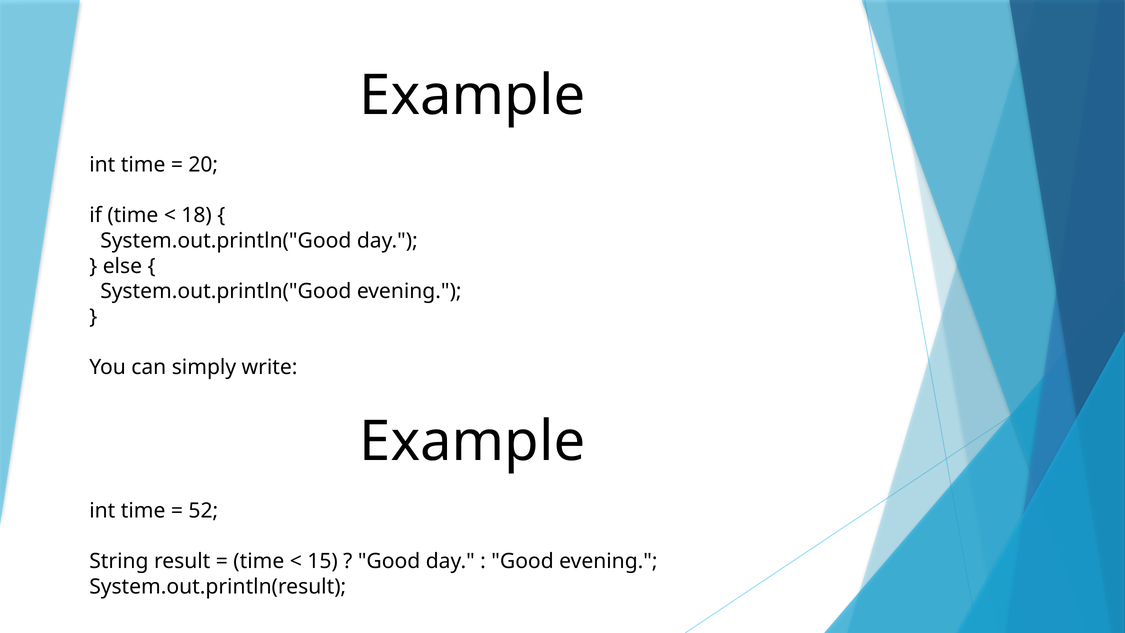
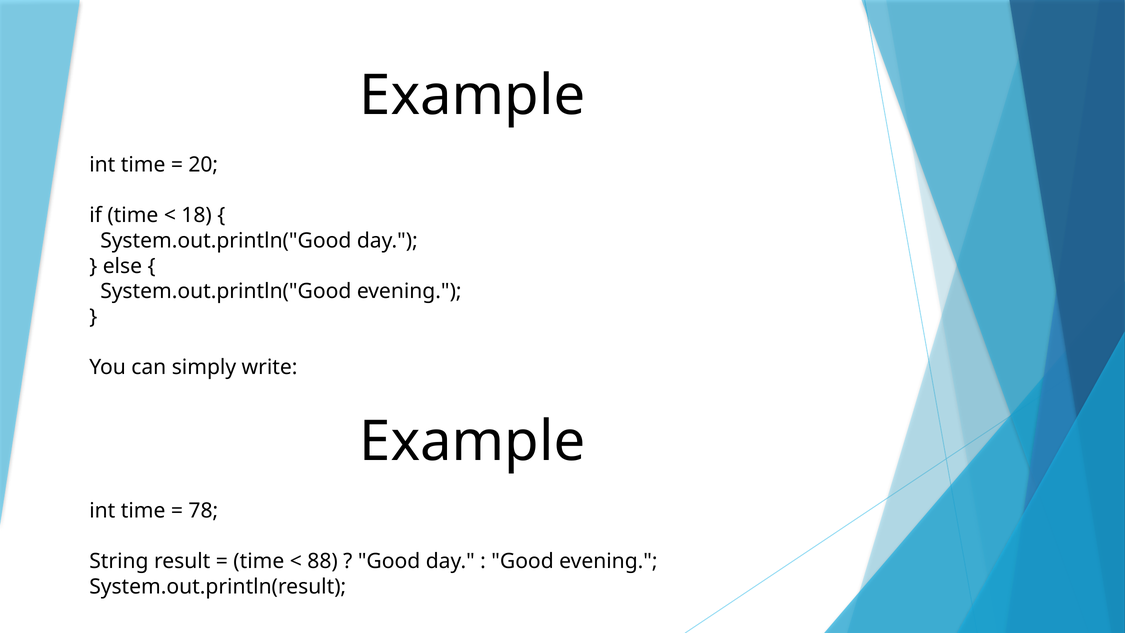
52: 52 -> 78 (203, 511)
15: 15 -> 88 (323, 561)
